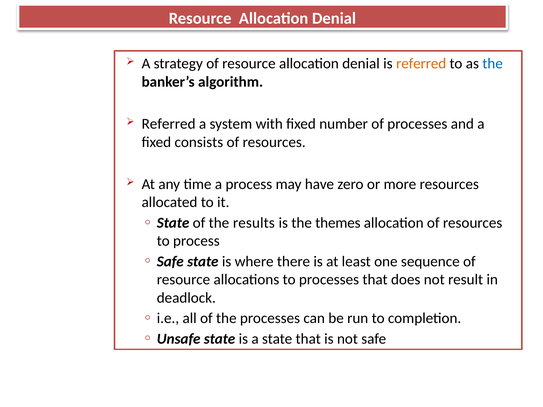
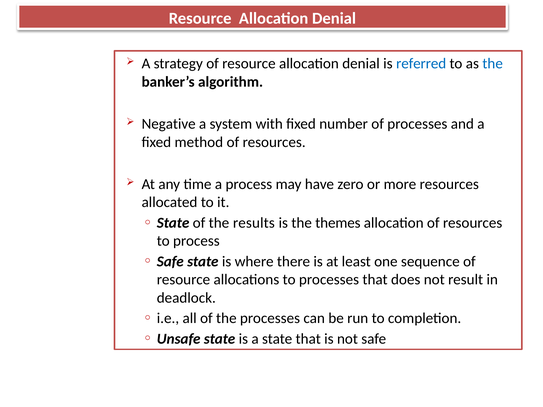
referred colour: orange -> blue (421, 64)
Referred: Referred -> Negative (169, 124)
consists: consists -> method (199, 142)
